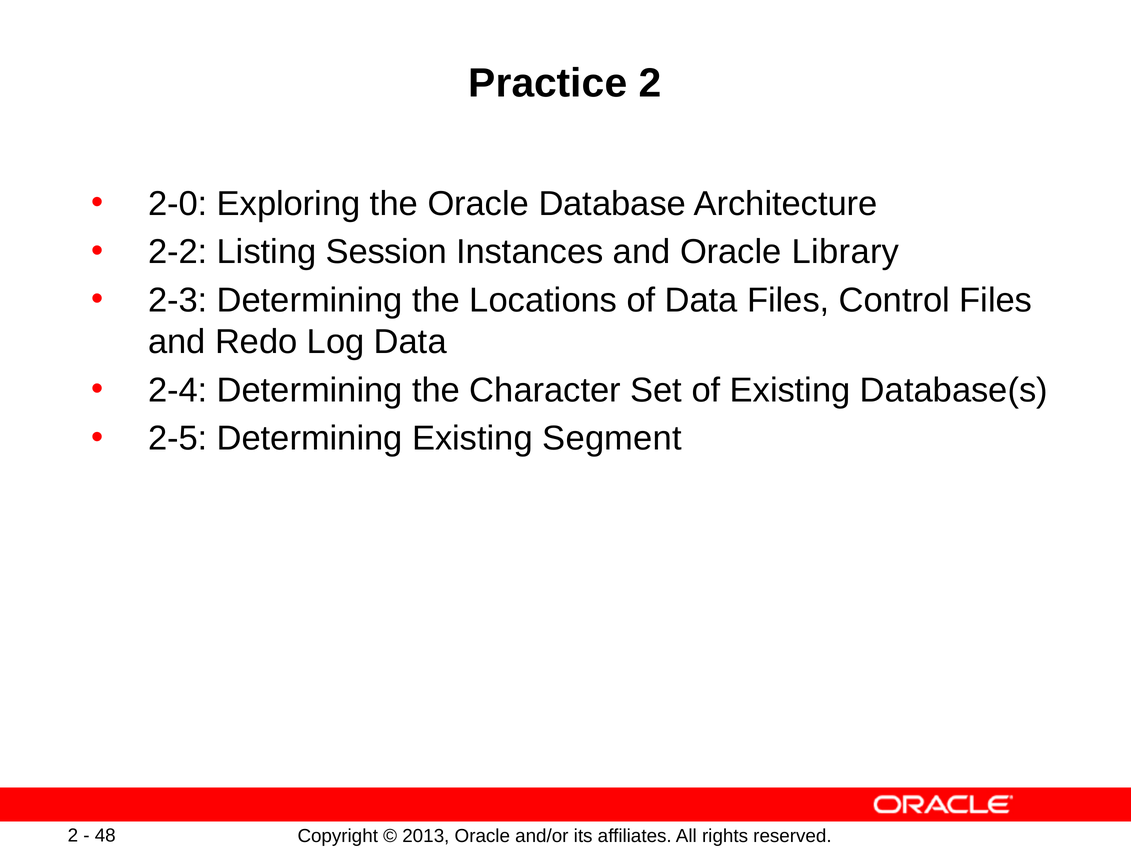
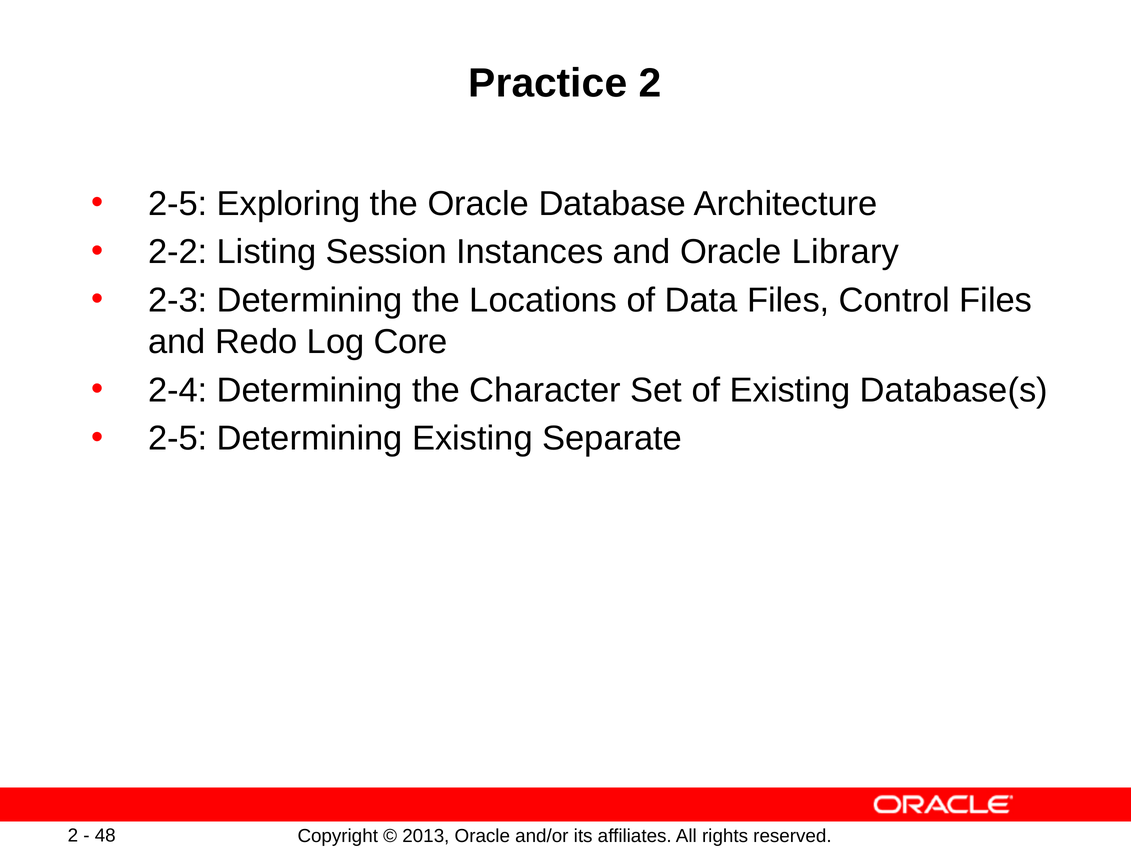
2-0: 2-0 -> 2-5 (178, 204)
Log Data: Data -> Core (410, 342)
Segment: Segment -> Separate (612, 439)
